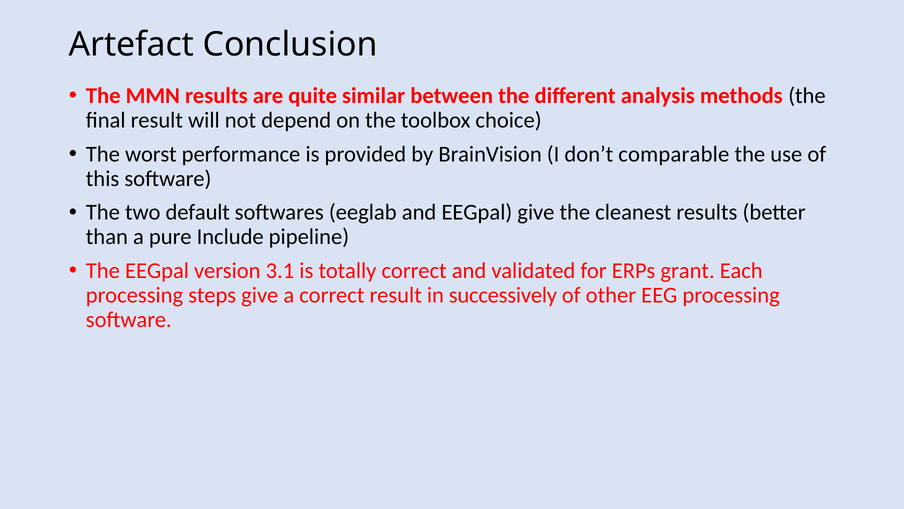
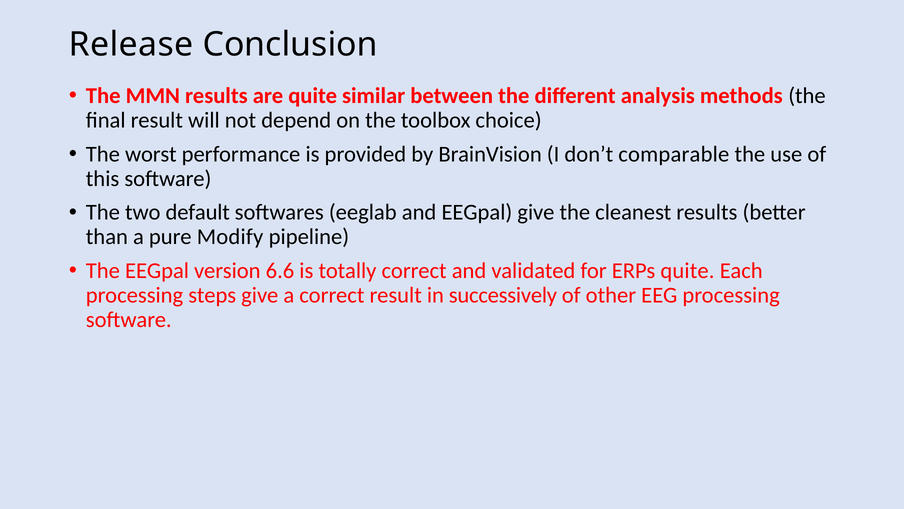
Artefact: Artefact -> Release (131, 45)
Include: Include -> Modify (230, 237)
3.1: 3.1 -> 6.6 (280, 270)
ERPs grant: grant -> quite (687, 270)
